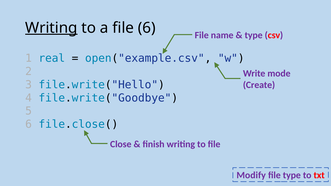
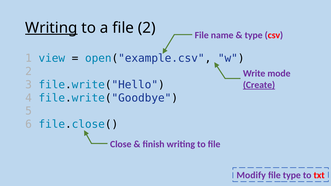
file 6: 6 -> 2 (147, 28)
real: real -> view (52, 58)
Create underline: none -> present (259, 85)
